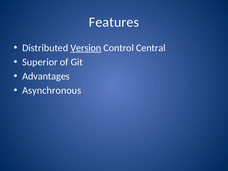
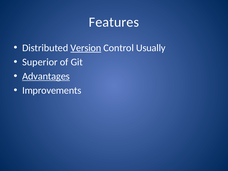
Central: Central -> Usually (151, 48)
Advantages underline: none -> present (46, 76)
Asynchronous: Asynchronous -> Improvements (52, 90)
